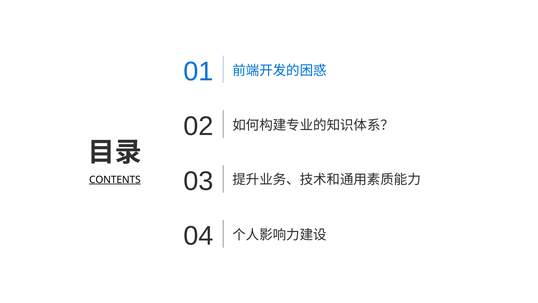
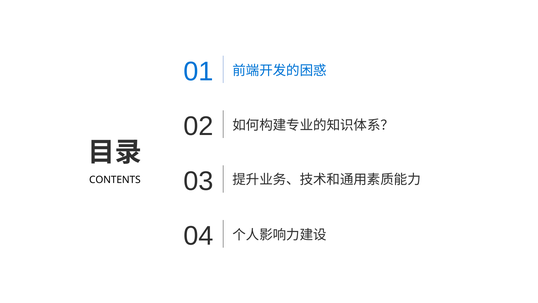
CONTENTS underline: present -> none (115, 180)
